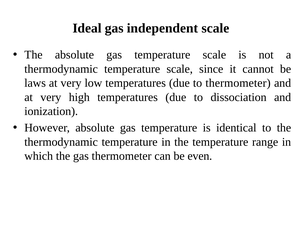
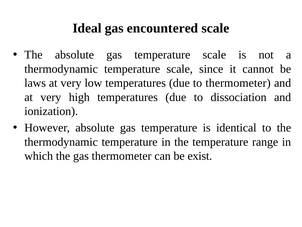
independent: independent -> encountered (163, 28)
even: even -> exist (200, 156)
